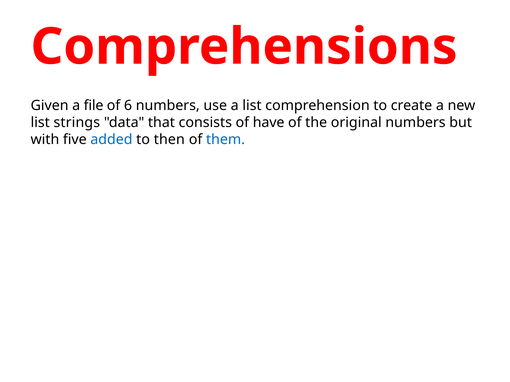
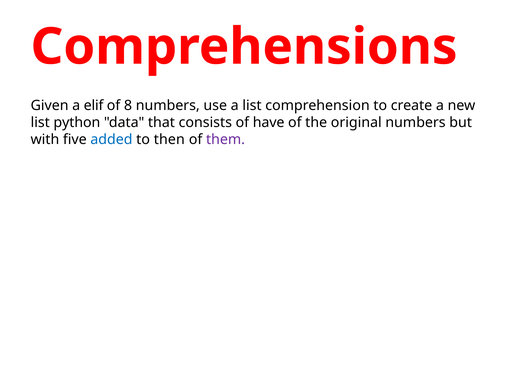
file: file -> elif (94, 106)
6: 6 -> 8 (128, 106)
strings: strings -> python (77, 123)
them colour: blue -> purple (226, 140)
